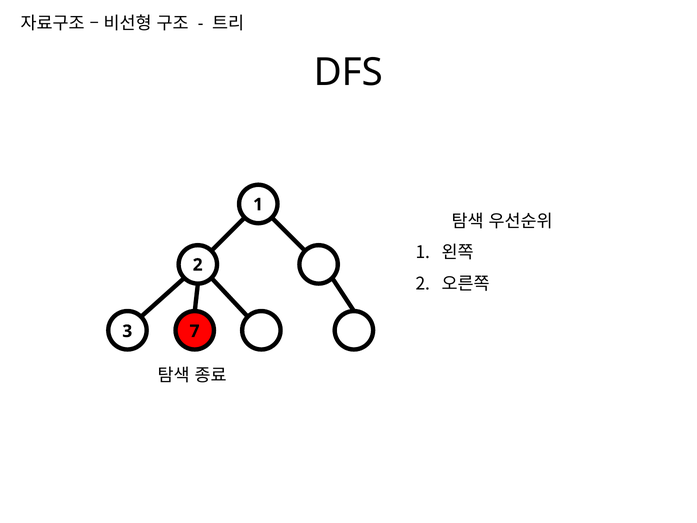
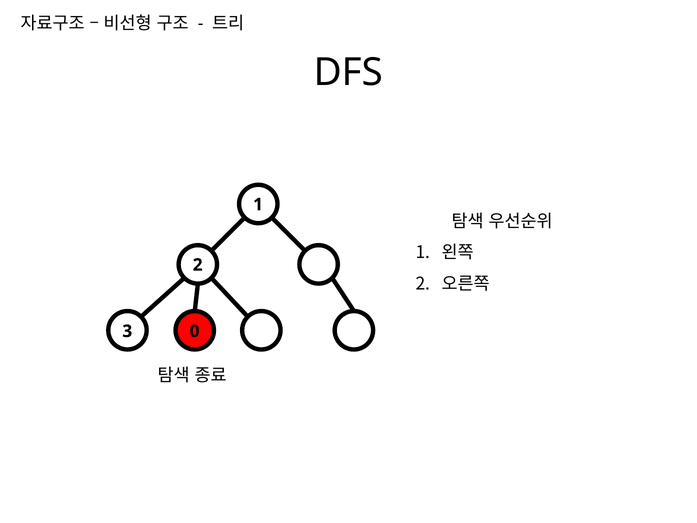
7: 7 -> 0 (195, 331)
